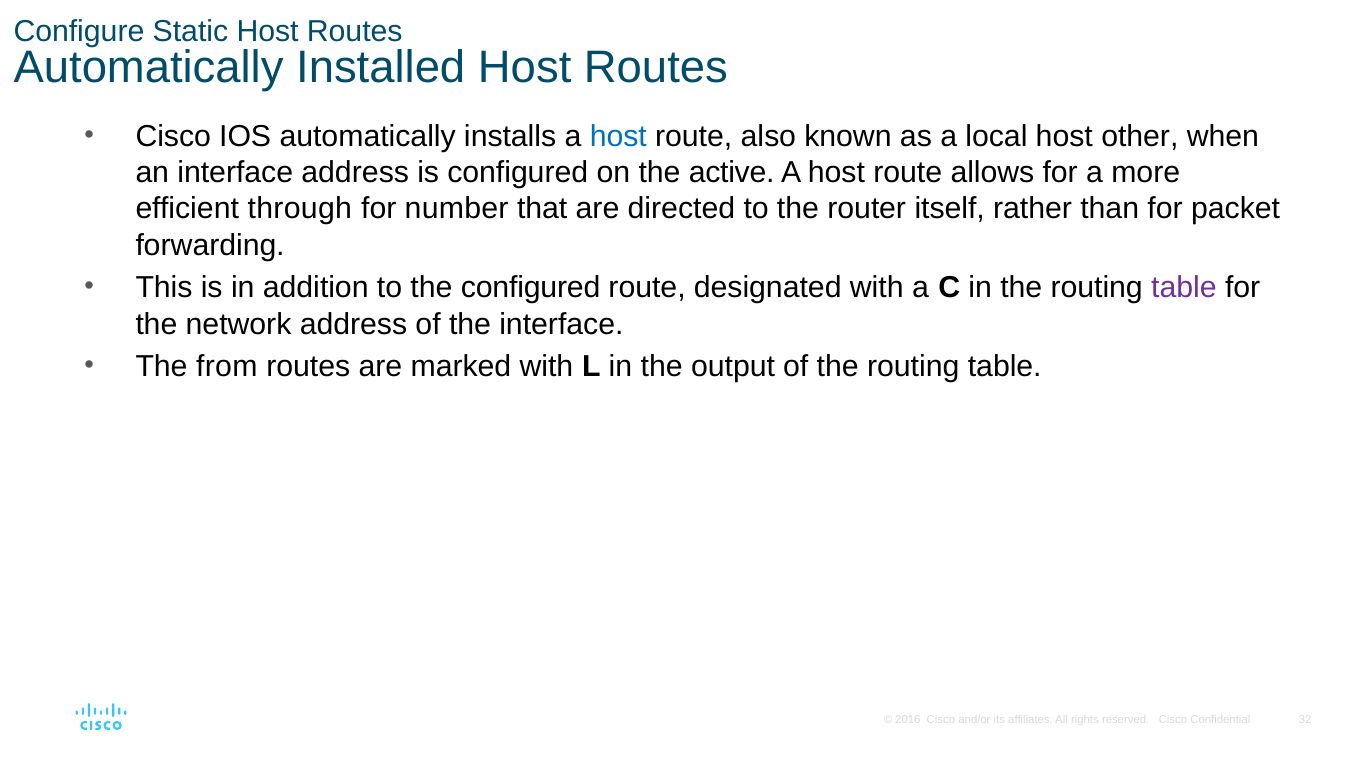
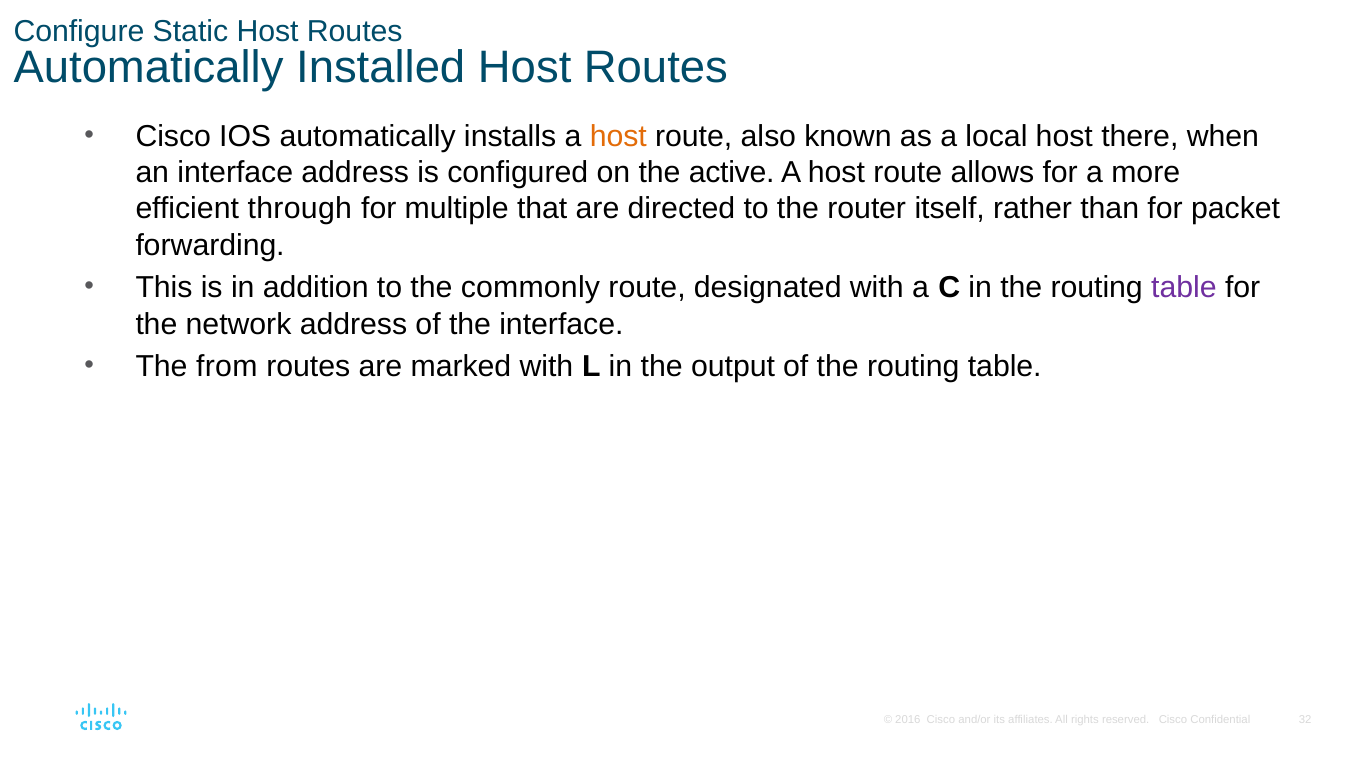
host colour: blue -> orange (618, 136)
other: other -> there (1140, 136)
number: number -> multiple (457, 209)
the configured: configured -> commonly (530, 288)
